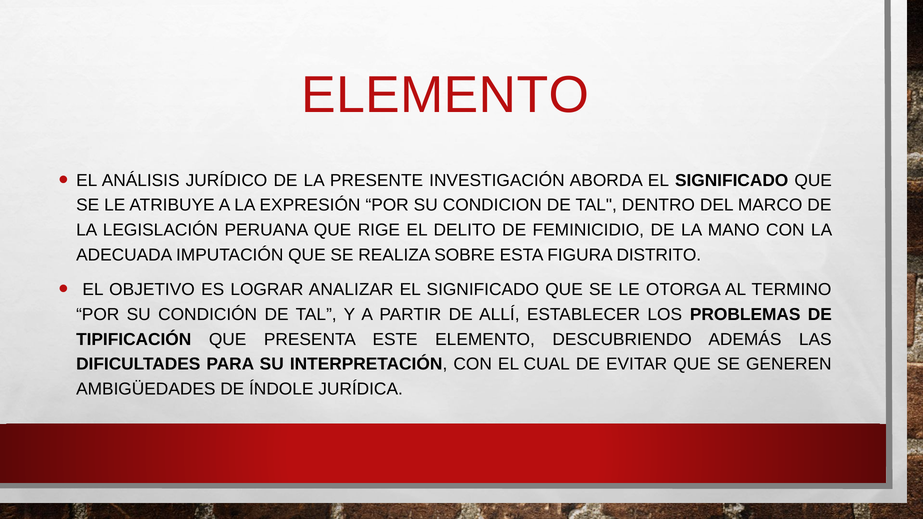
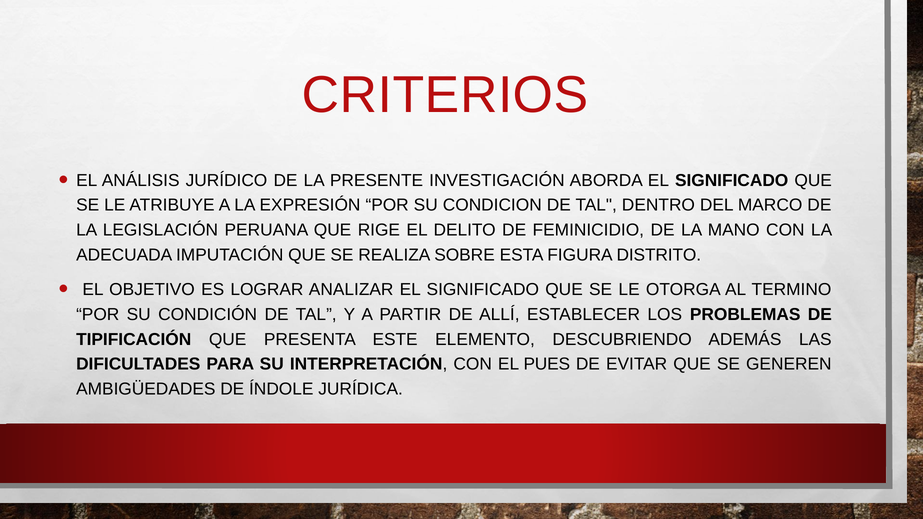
ELEMENTO: ELEMENTO -> CRITERIOS (445, 95)
CUAL: CUAL -> PUES (547, 364)
